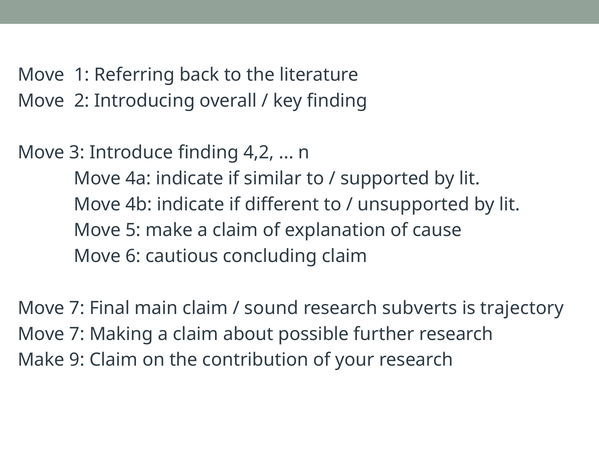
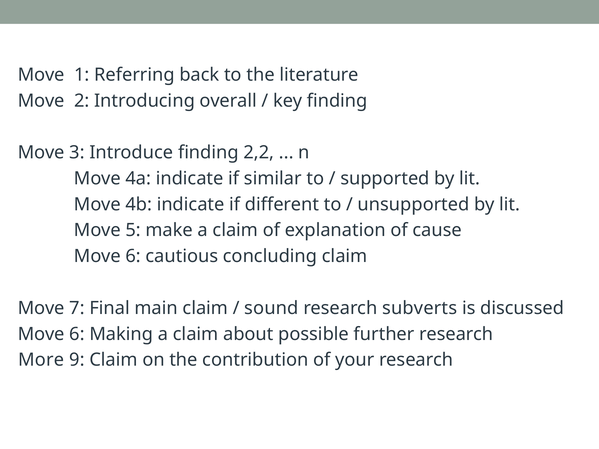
4,2: 4,2 -> 2,2 (259, 153)
trajectory: trajectory -> discussed (522, 308)
7: 7 -> 6 (77, 334)
Make: Make -> More (41, 360)
